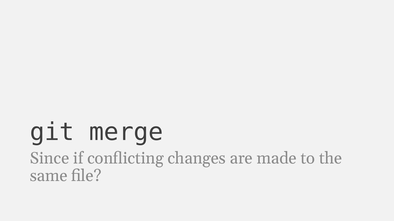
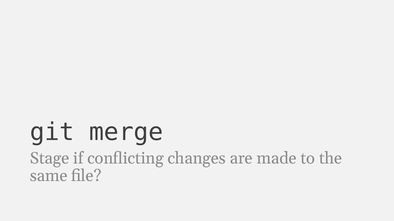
Since: Since -> Stage (50, 159)
